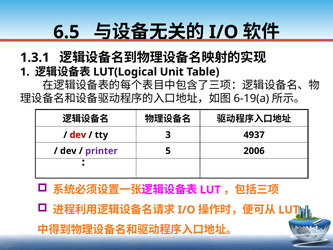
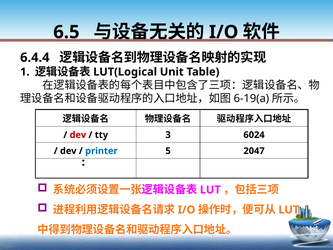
1.3.1: 1.3.1 -> 6.4.4 (35, 57)
4937: 4937 -> 6024 (254, 135)
printer colour: purple -> blue (101, 151)
2006: 2006 -> 2047 (254, 151)
